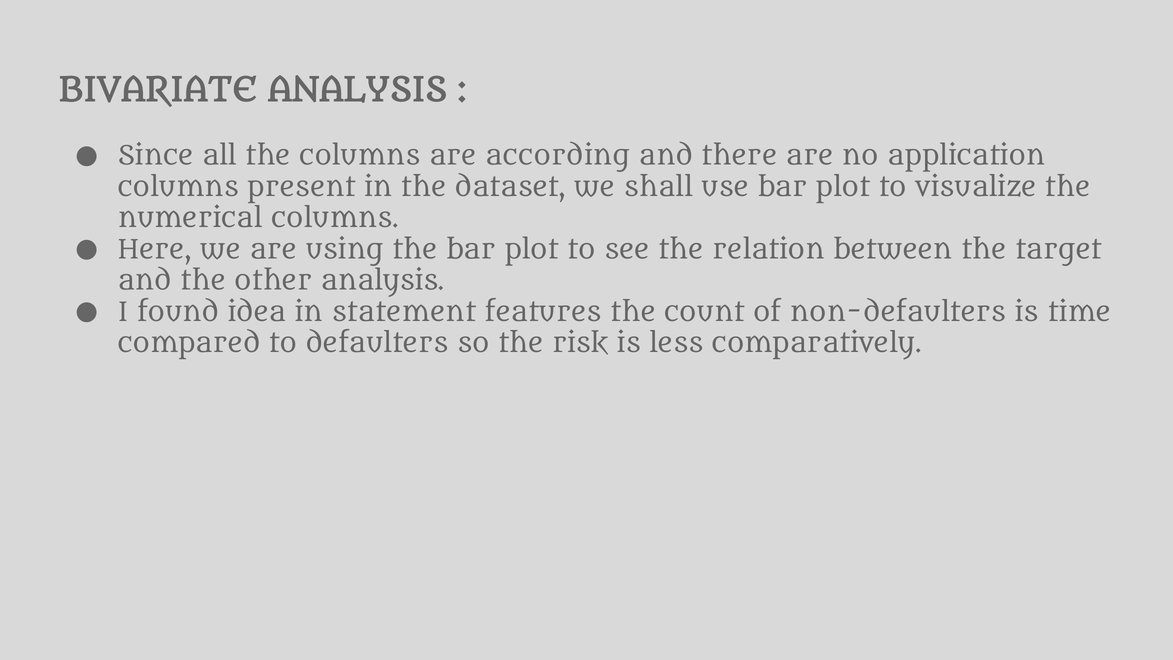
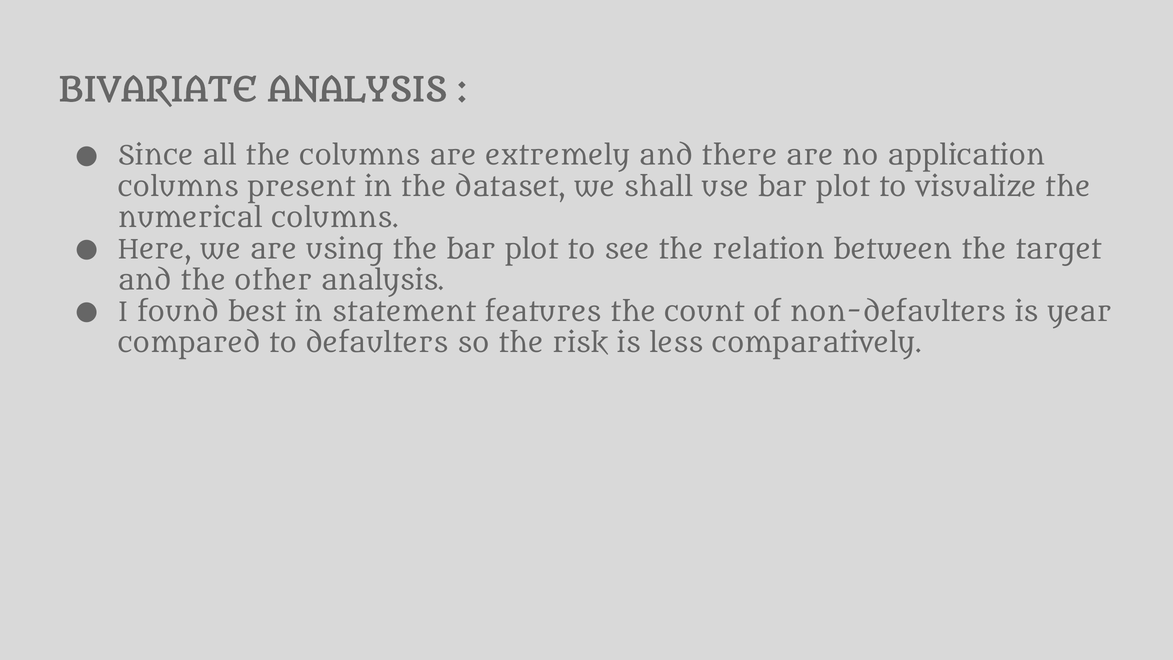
according: according -> extremely (558, 156)
idea: idea -> best (257, 312)
time: time -> year (1079, 312)
